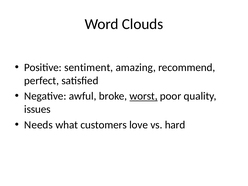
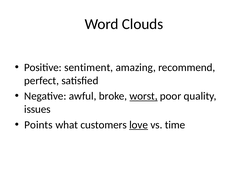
Needs: Needs -> Points (38, 125)
love underline: none -> present (139, 125)
hard: hard -> time (175, 125)
